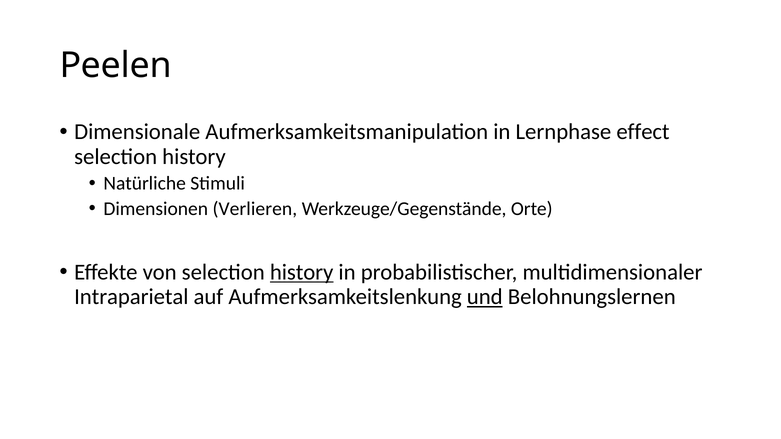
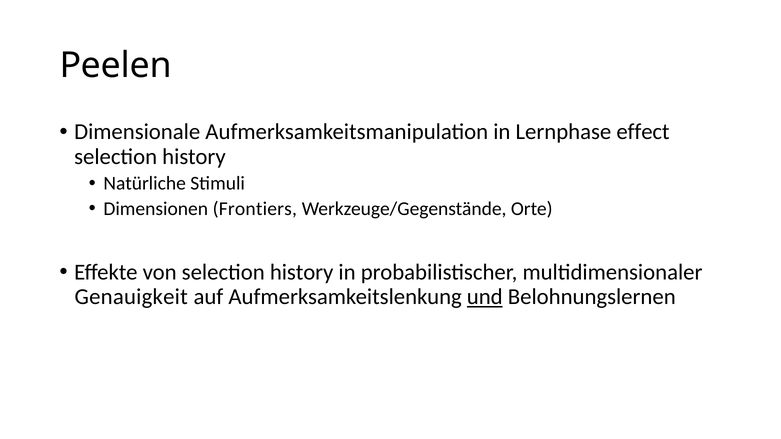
Verlieren: Verlieren -> Frontiers (255, 209)
history underline: present -> none (302, 272)
Intraparietal: Intraparietal -> Genauigkeit (131, 297)
